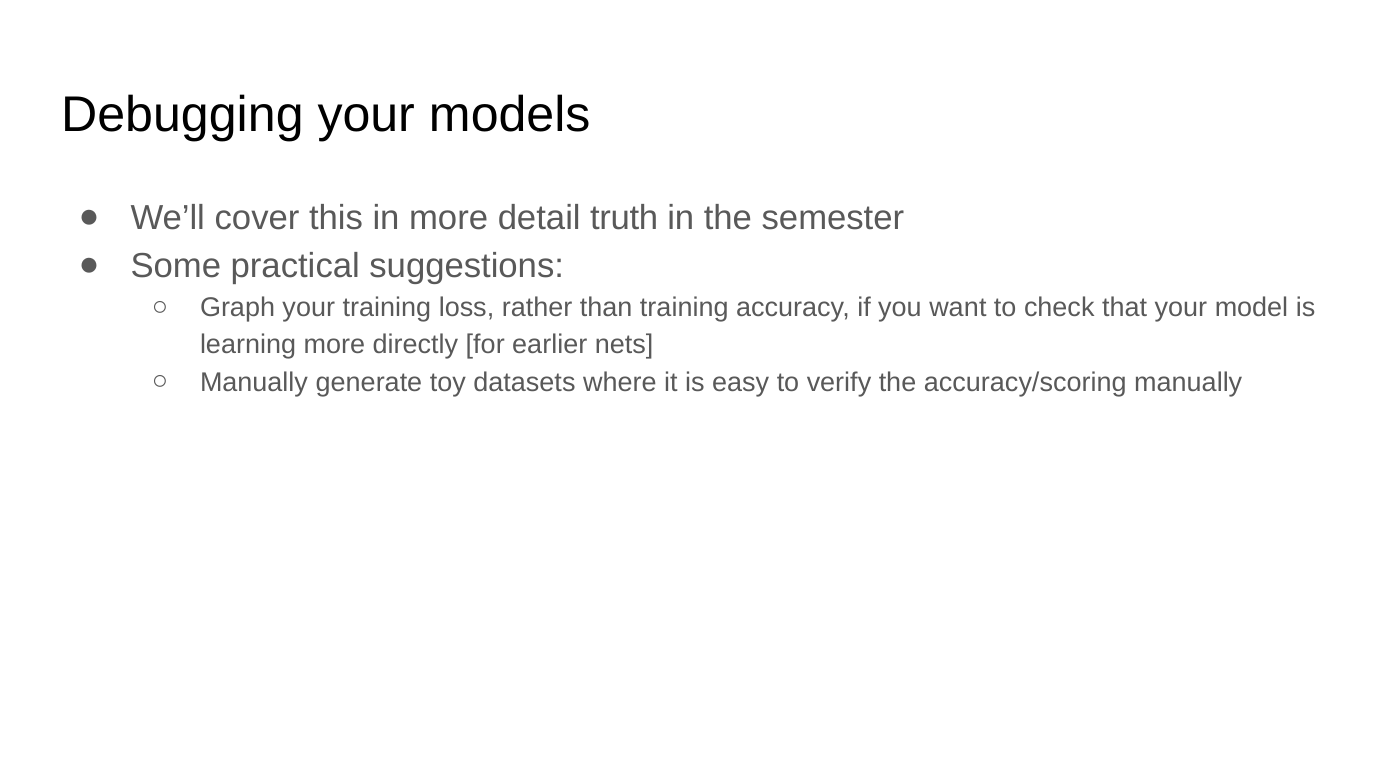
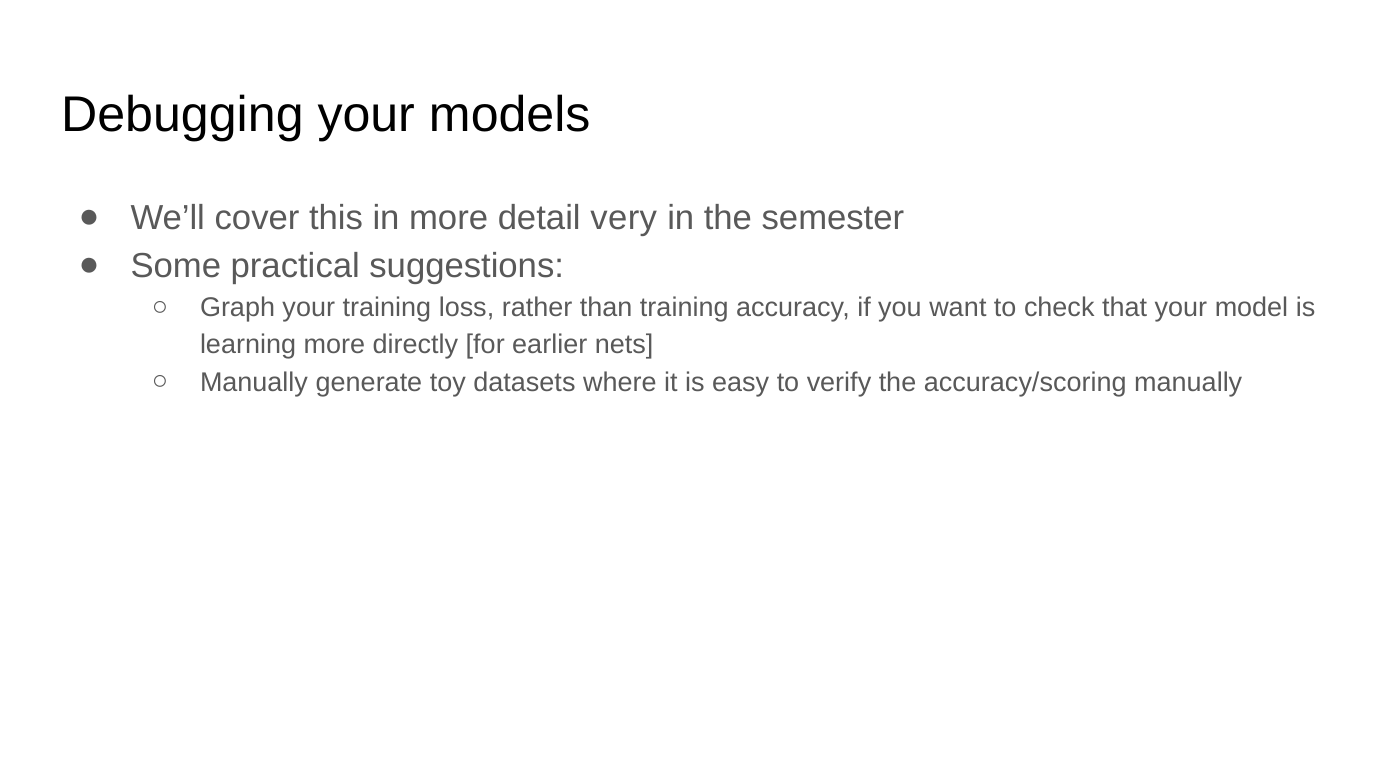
truth: truth -> very (624, 218)
